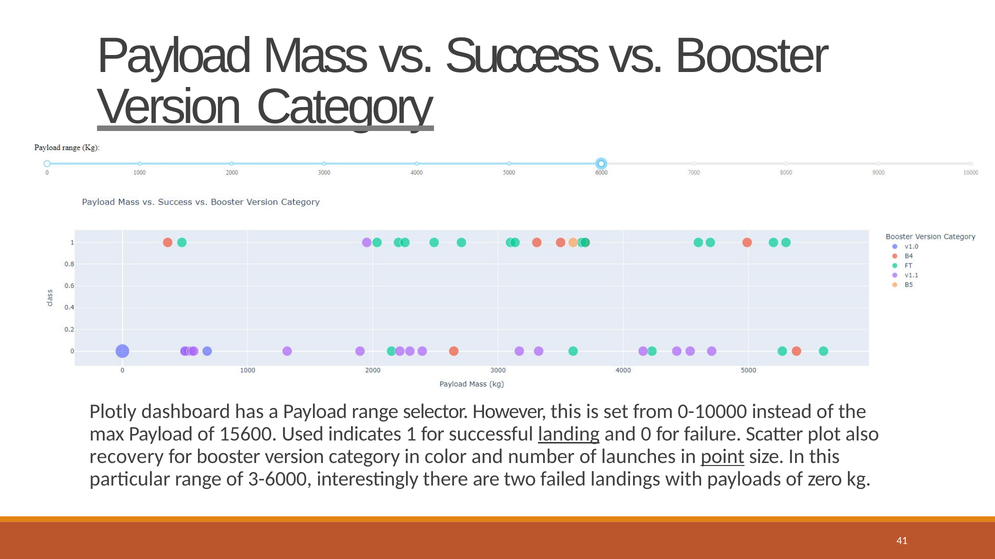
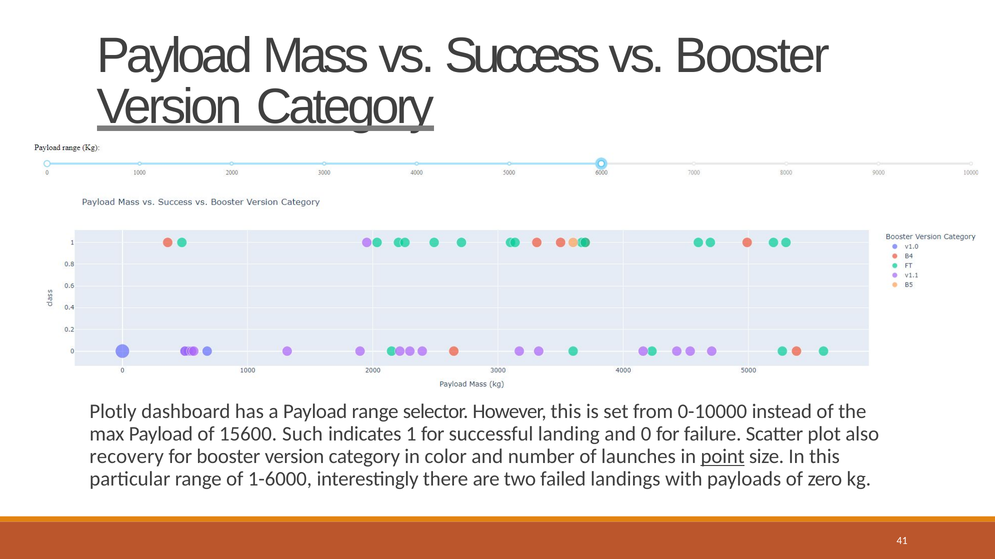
Used: Used -> Such (303, 434)
landing underline: present -> none (569, 434)
3-6000: 3-6000 -> 1-6000 (280, 480)
